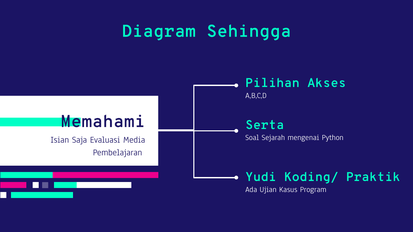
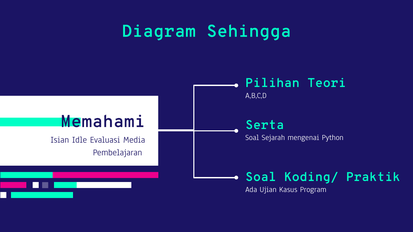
Akses: Akses -> Teori (327, 83)
Saja: Saja -> Idle (79, 140)
Yudi: Yudi -> Soal (261, 177)
